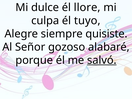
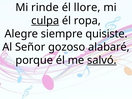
dulce: dulce -> rinde (45, 7)
culpa underline: none -> present (45, 21)
tuyo: tuyo -> ropa (87, 21)
